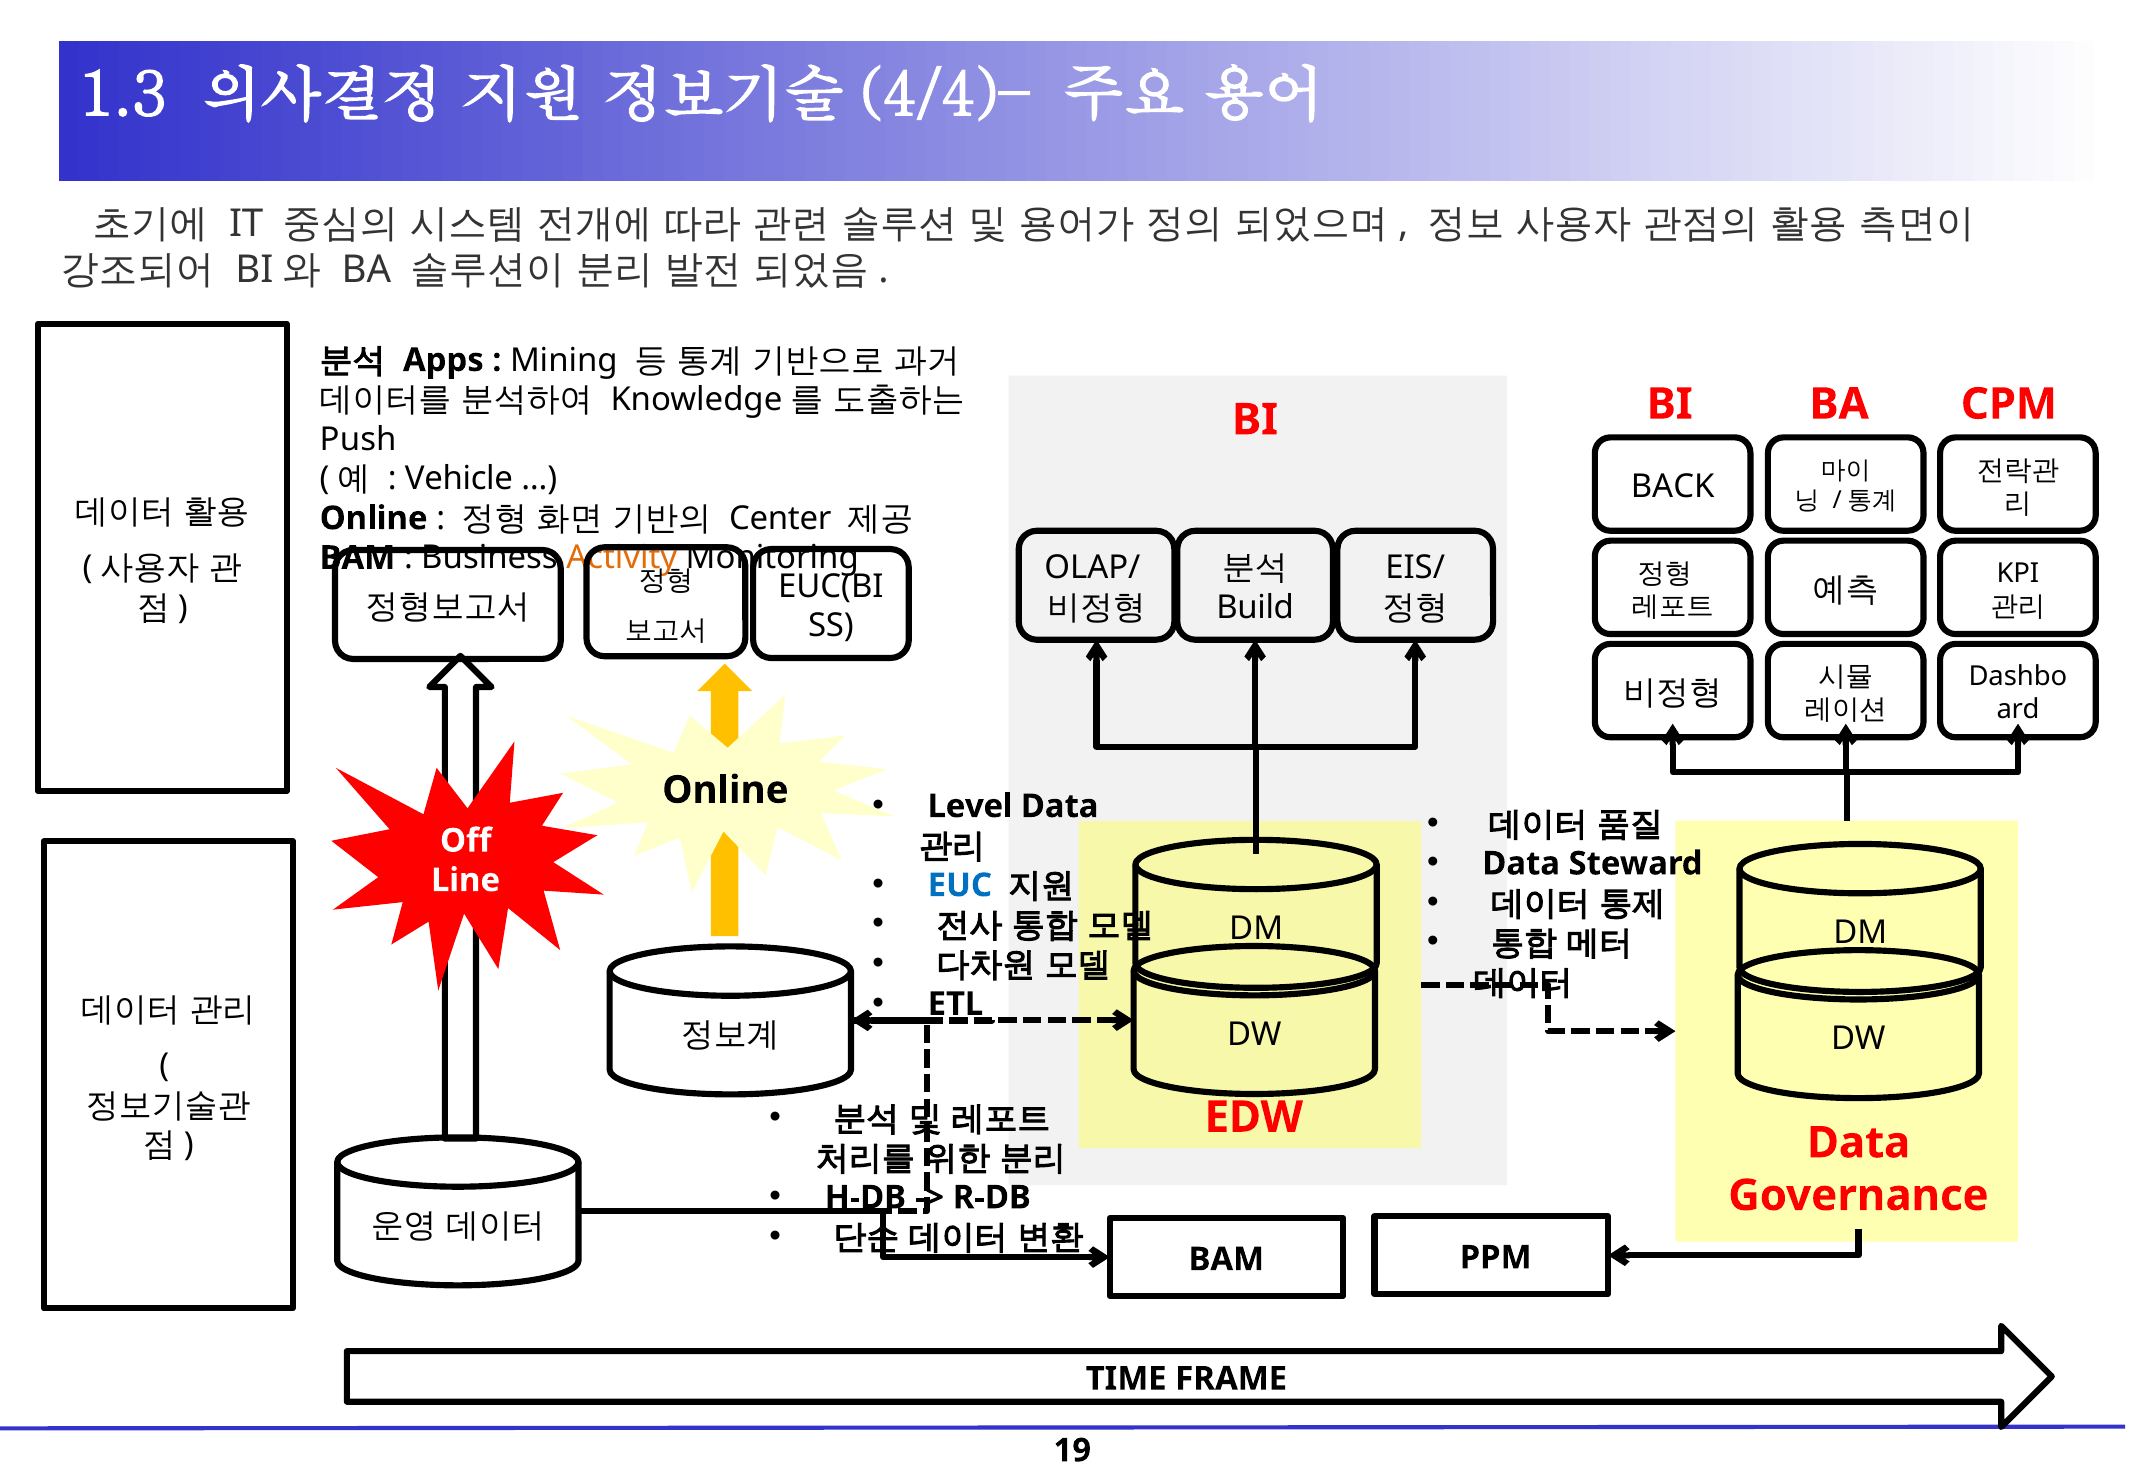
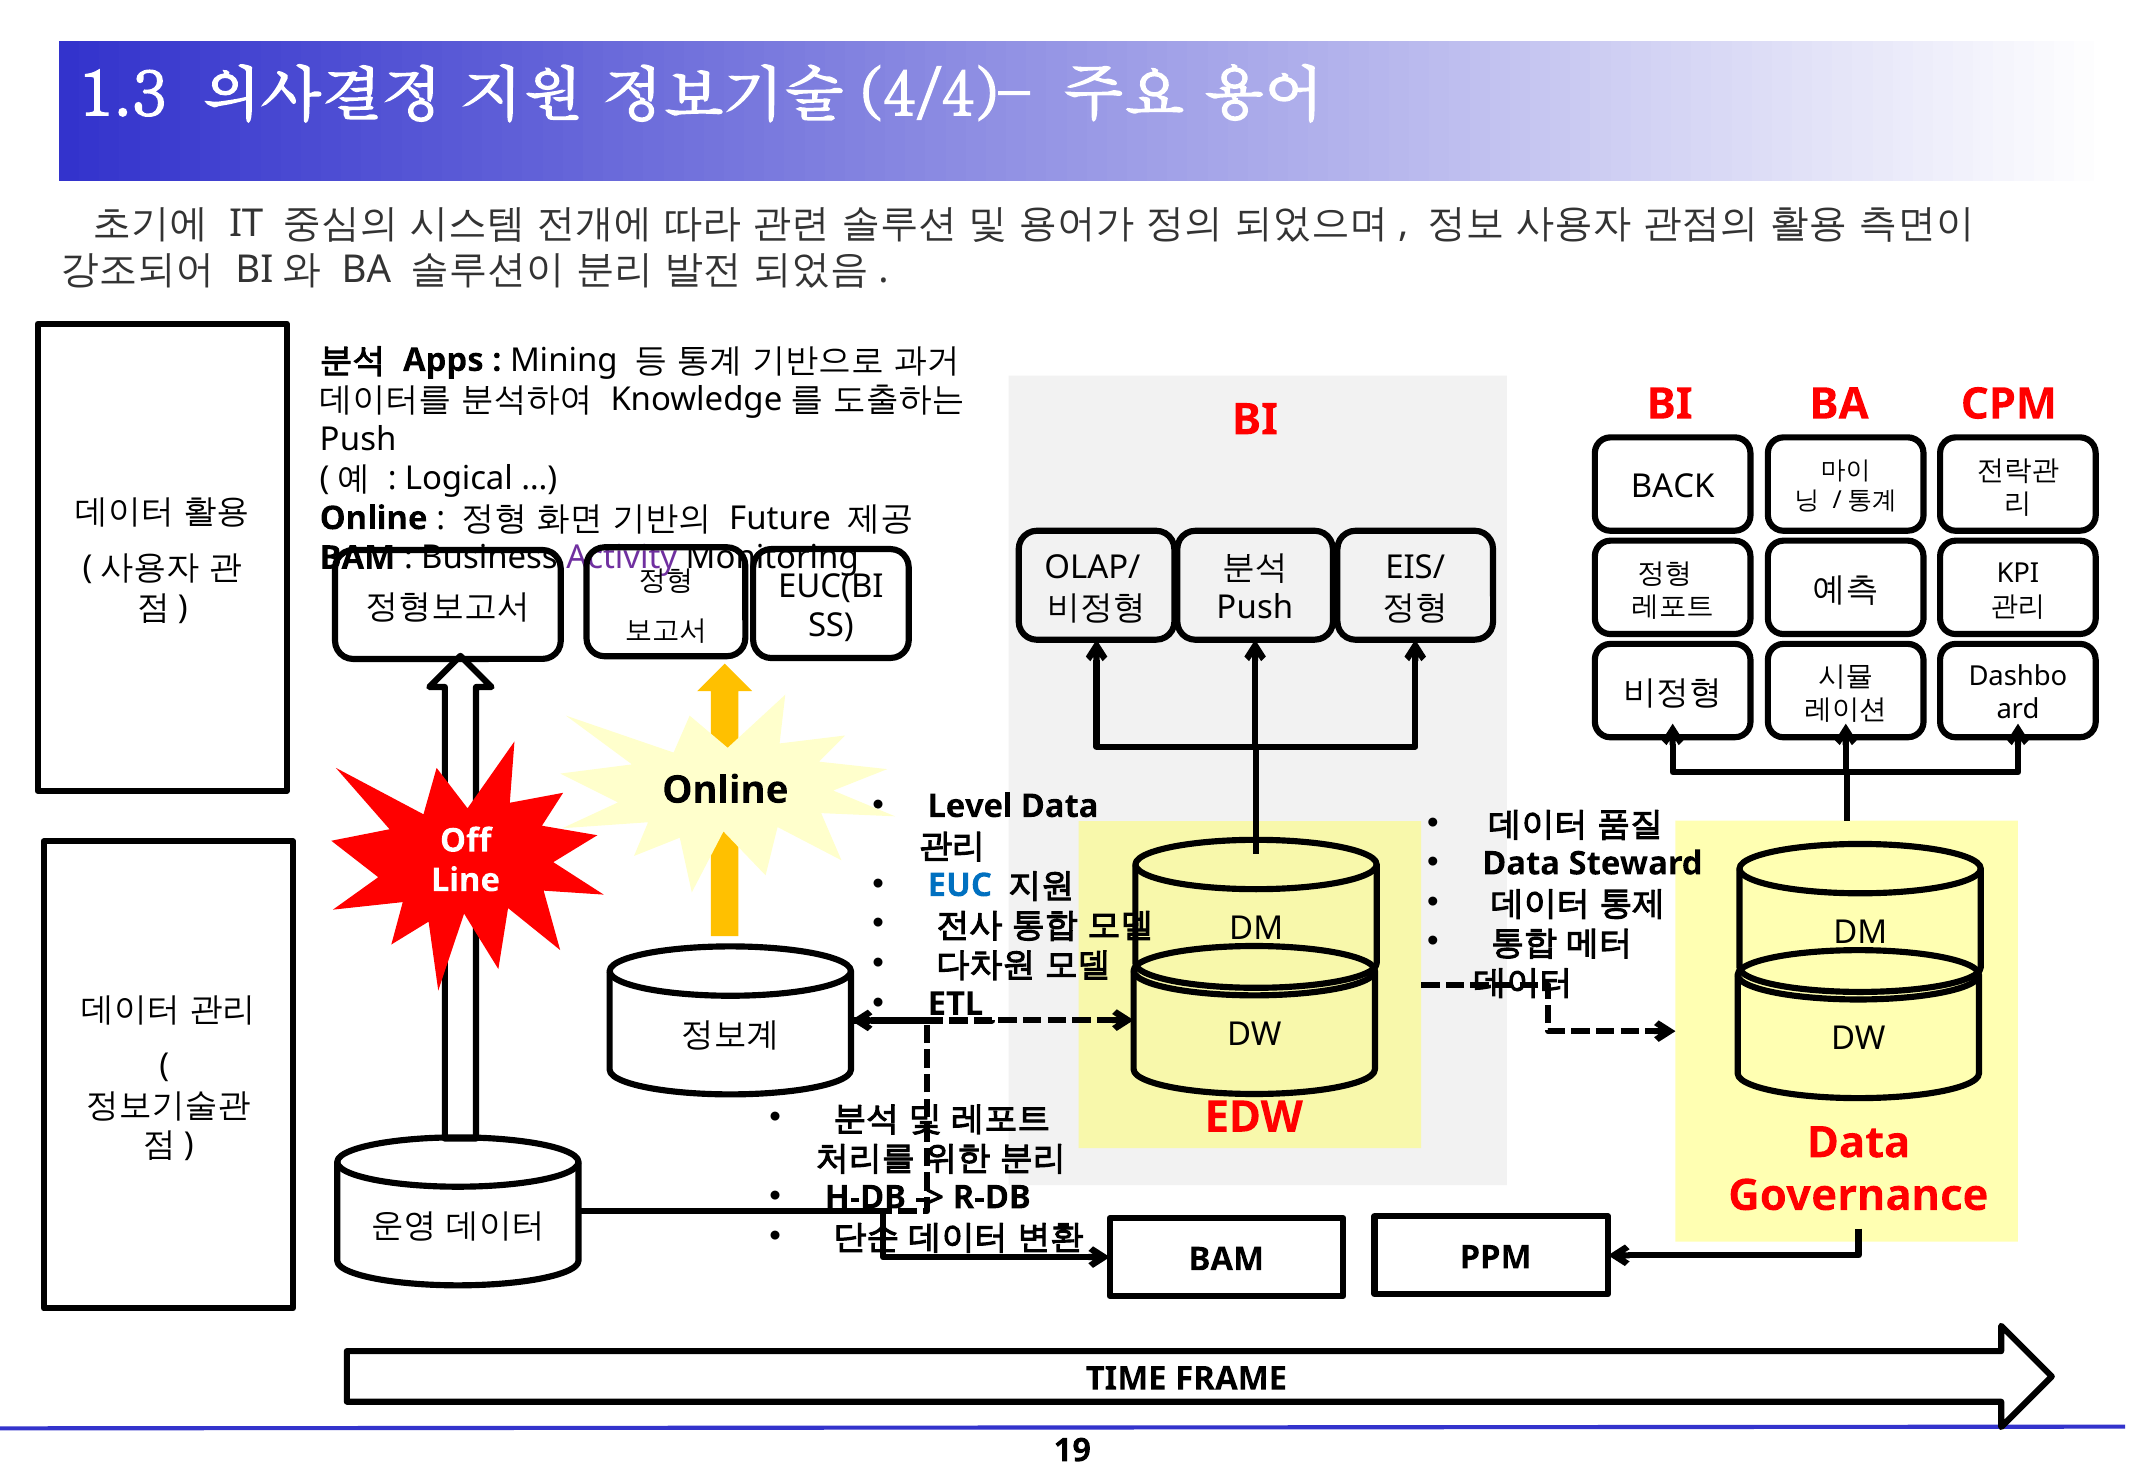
Vehicle: Vehicle -> Logical (459, 479)
Center: Center -> Future (780, 518)
Activity colour: orange -> purple (622, 558)
Build: Build -> Push (1255, 607)
